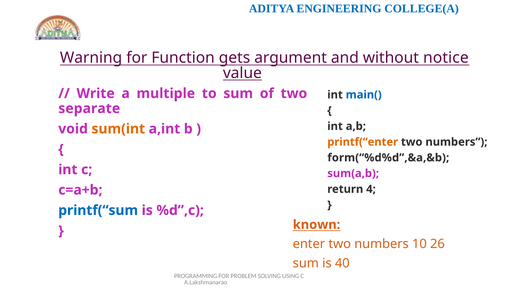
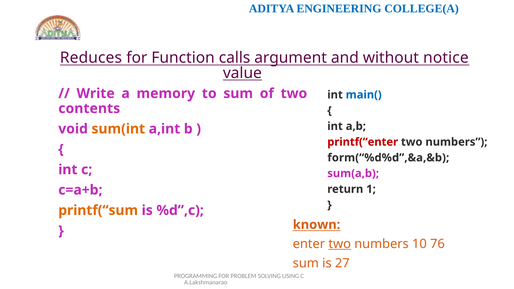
Warning: Warning -> Reduces (91, 58)
gets: gets -> calls (235, 58)
multiple: multiple -> memory (166, 93)
separate: separate -> contents (89, 109)
printf(“enter colour: orange -> red (363, 142)
4: 4 -> 1 (371, 189)
printf(“sum colour: blue -> orange (98, 210)
two underline: none -> present (340, 244)
26: 26 -> 76 (437, 244)
40: 40 -> 27 (342, 263)
